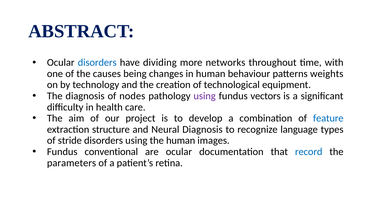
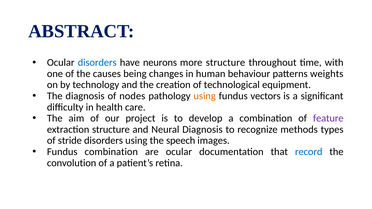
dividing: dividing -> neurons (160, 63)
more networks: networks -> structure (225, 63)
using colour: purple -> orange (205, 96)
feature colour: blue -> purple (328, 118)
language: language -> methods (299, 130)
the human: human -> speech (181, 141)
Fundus conventional: conventional -> combination (111, 152)
parameters: parameters -> convolution (72, 163)
